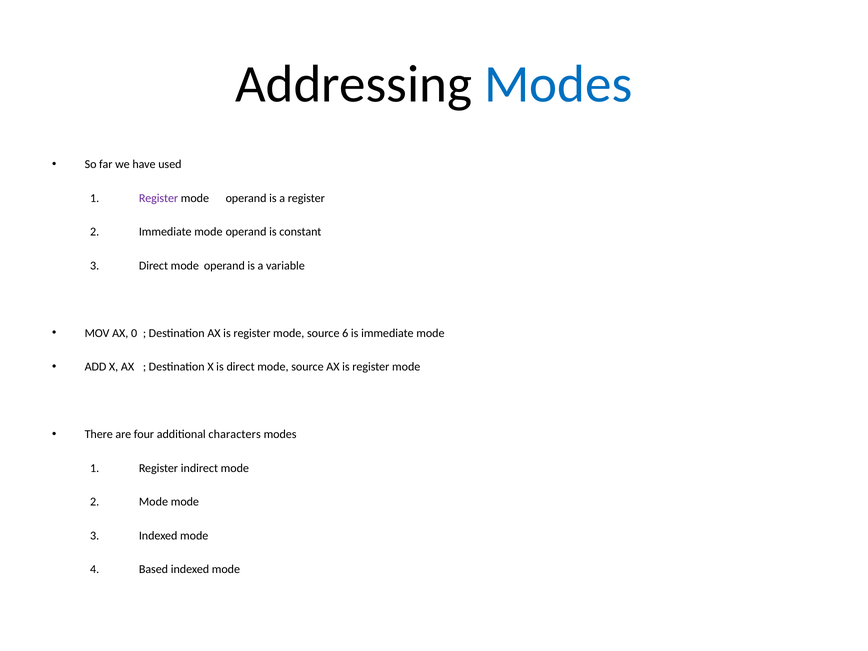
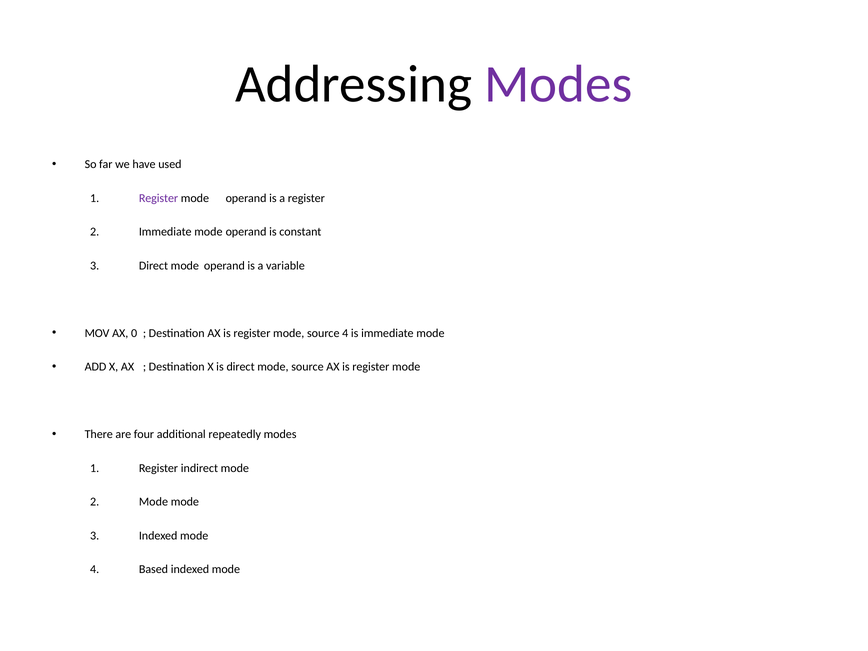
Modes colour: blue -> purple (558, 84)
source 6: 6 -> 4 (345, 333)
characters: characters -> repeatedly (235, 434)
